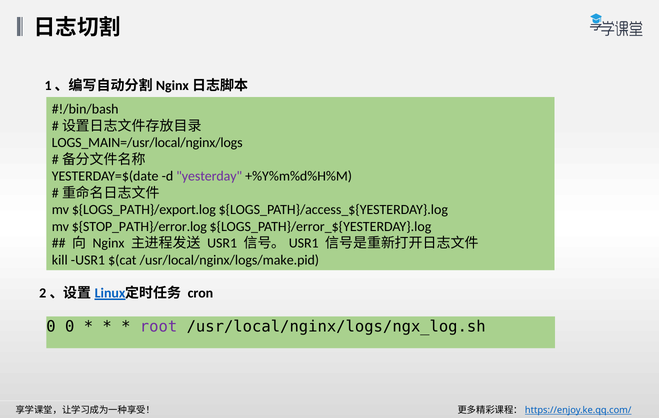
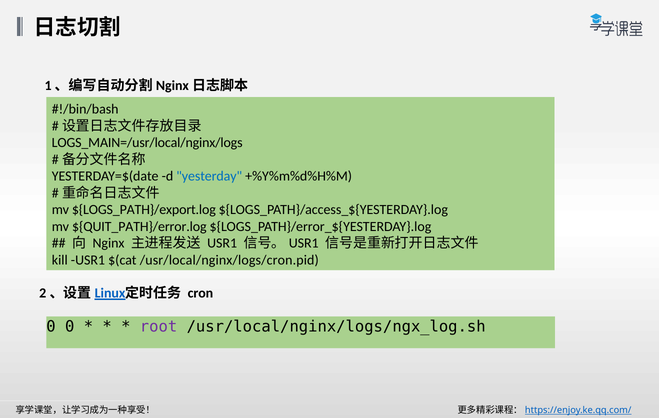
yesterday colour: purple -> blue (209, 176)
${STOP_PATH}/error.log: ${STOP_PATH}/error.log -> ${QUIT_PATH}/error.log (139, 226)
/usr/local/nginx/logs/make.pid: /usr/local/nginx/logs/make.pid -> /usr/local/nginx/logs/cron.pid (229, 260)
